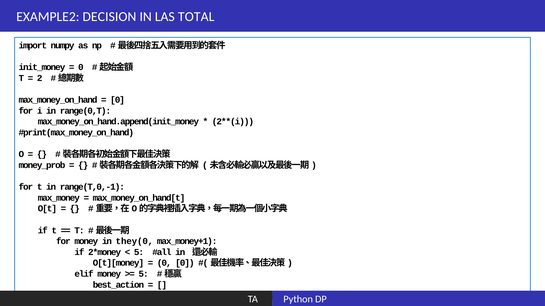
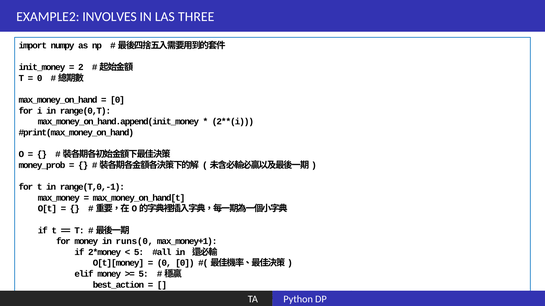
DECISION: DECISION -> INVOLVES (110, 17)
TOTAL: TOTAL -> THREE (196, 17)
0: 0 -> 2 (81, 67)
2: 2 -> 0 (40, 78)
they(0: they(0 -> runs(0 (134, 242)
